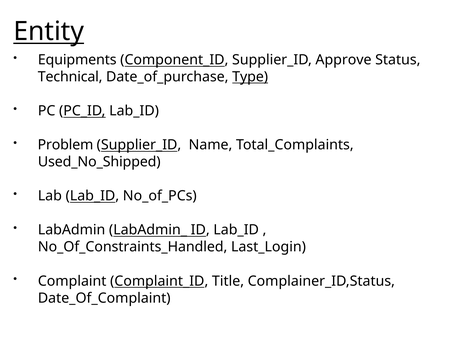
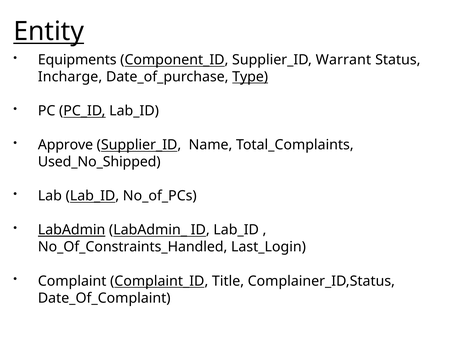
Approve: Approve -> Warrant (343, 60)
Technical: Technical -> Incharge (70, 77)
Problem: Problem -> Approve (65, 145)
LabAdmin underline: none -> present (72, 230)
